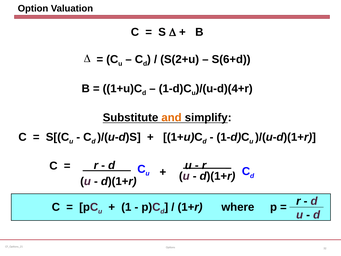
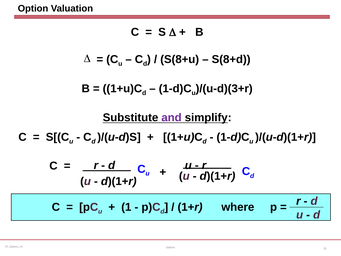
S(2+u: S(2+u -> S(8+u (180, 59)
S(6+d: S(6+d -> S(8+d (231, 59)
)/(u-d)(4+r: )/(u-d)(4+r -> )/(u-d)(3+r (224, 88)
and colour: orange -> purple (172, 118)
